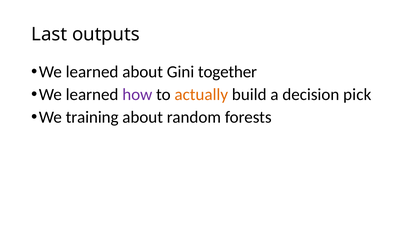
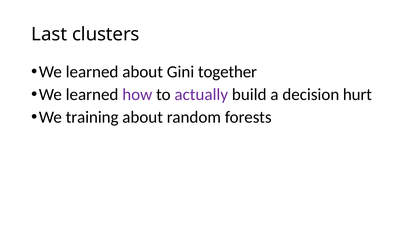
outputs: outputs -> clusters (106, 34)
actually colour: orange -> purple (201, 95)
pick: pick -> hurt (357, 95)
